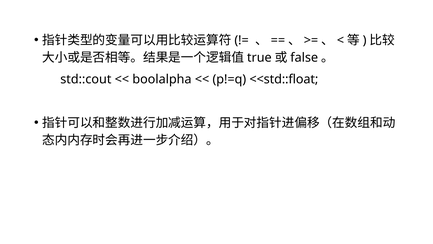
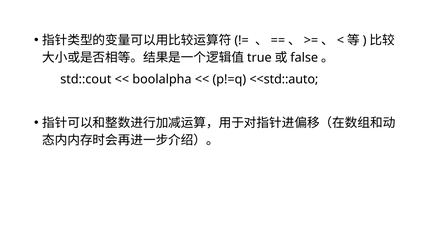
<<std::float: <<std::float -> <<std::auto (284, 79)
